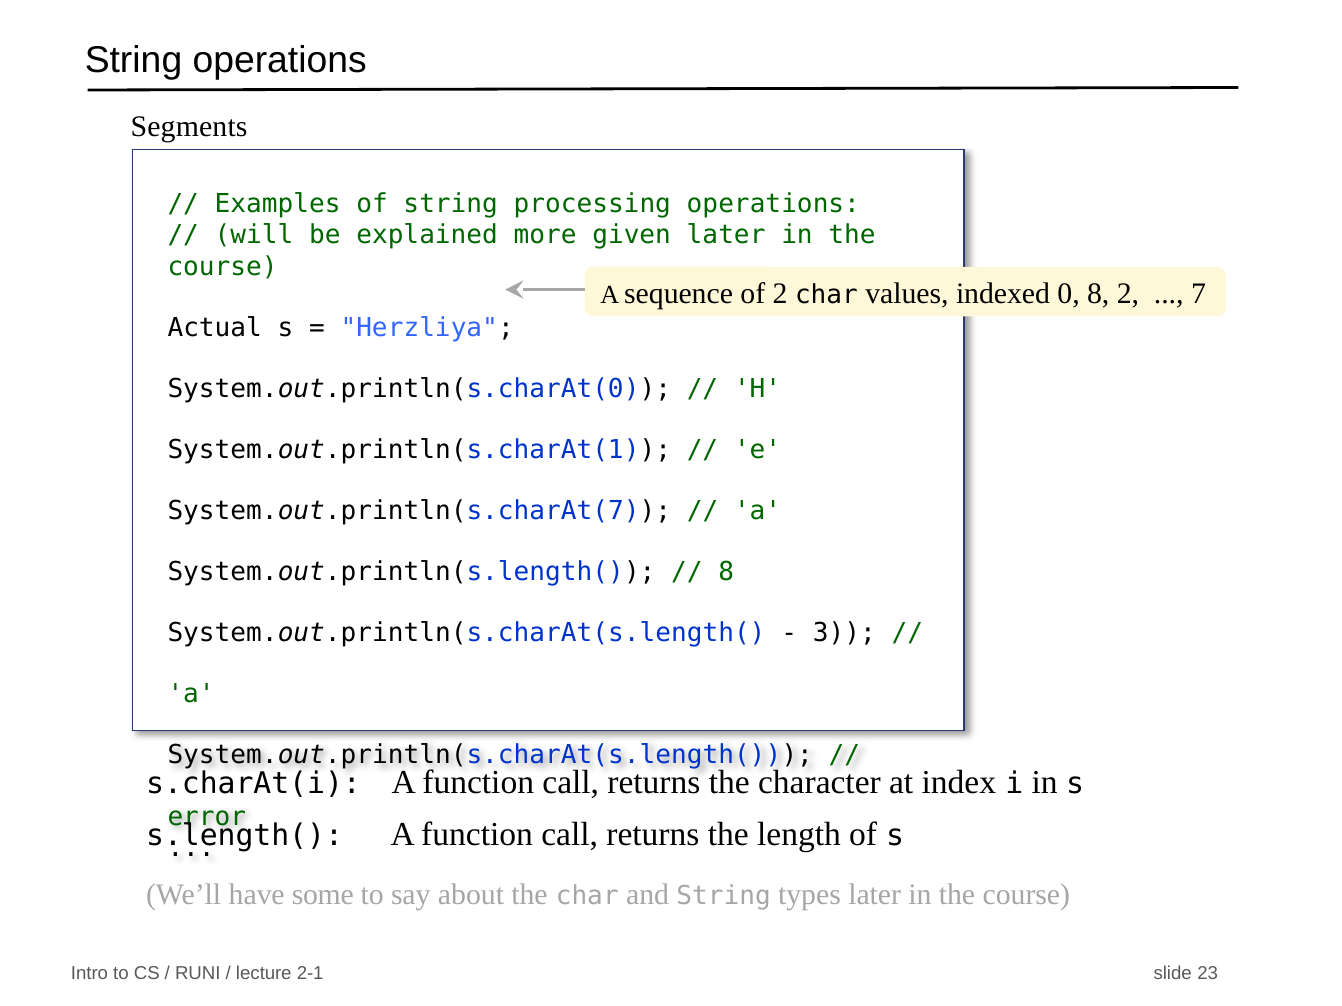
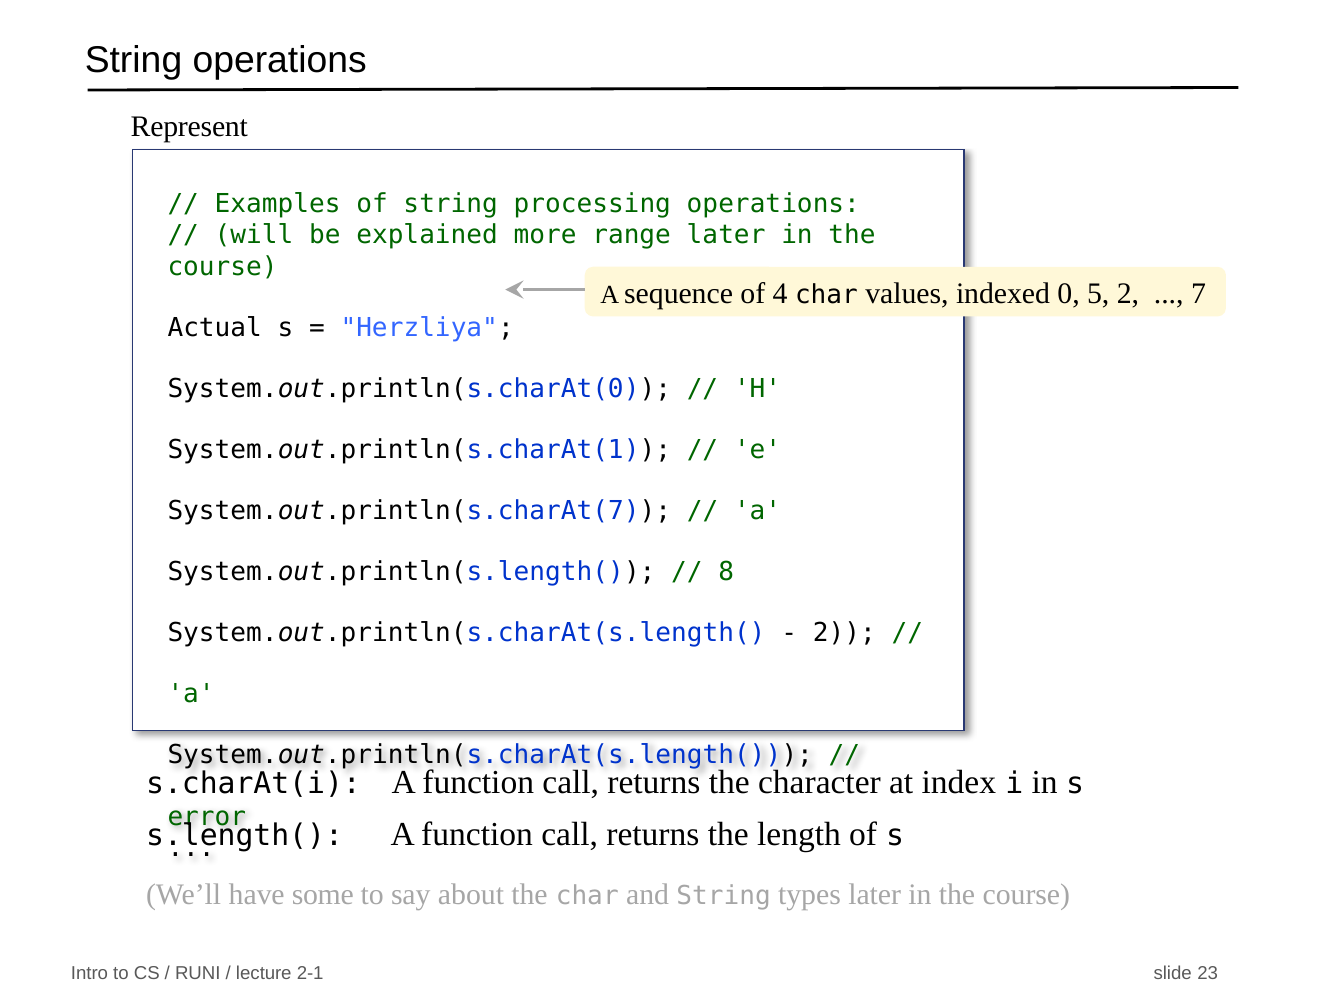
Segments: Segments -> Represent (189, 126)
given: given -> range (632, 235)
of 2: 2 -> 4 (780, 294)
0 8: 8 -> 5 (1098, 294)
3: 3 -> 2 (844, 633)
